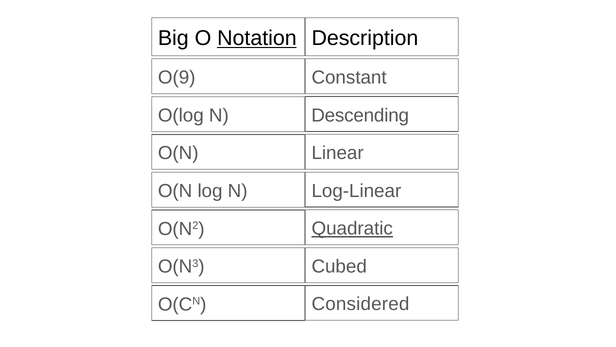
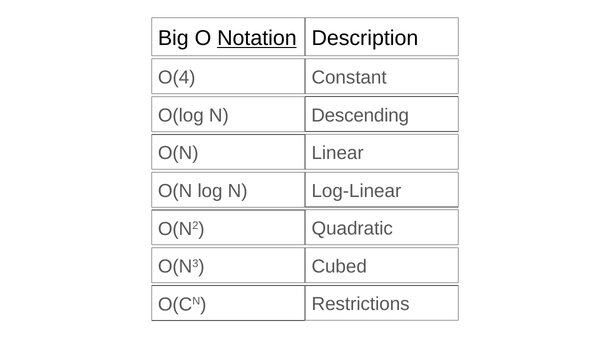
O(9: O(9 -> O(4 (177, 78)
Quadratic underline: present -> none (352, 228)
Considered: Considered -> Restrictions (361, 304)
